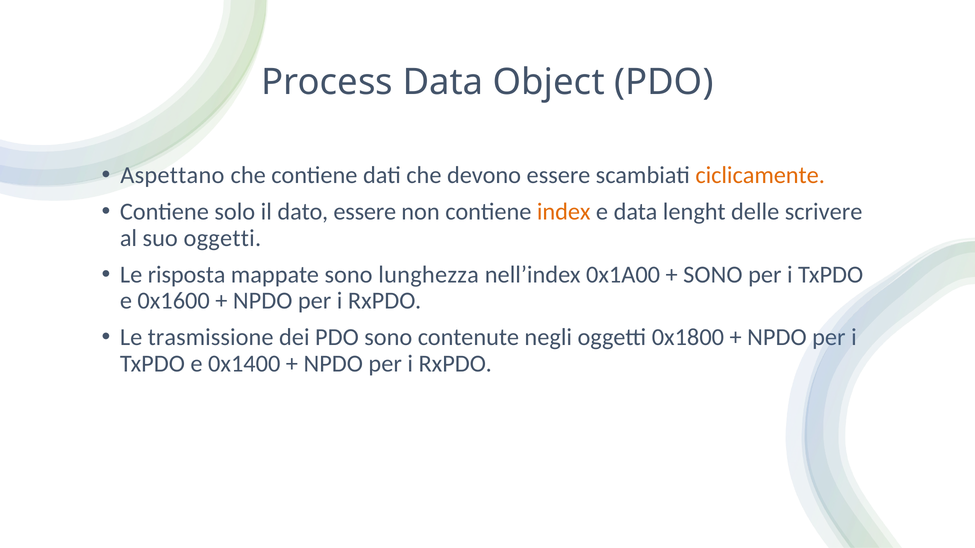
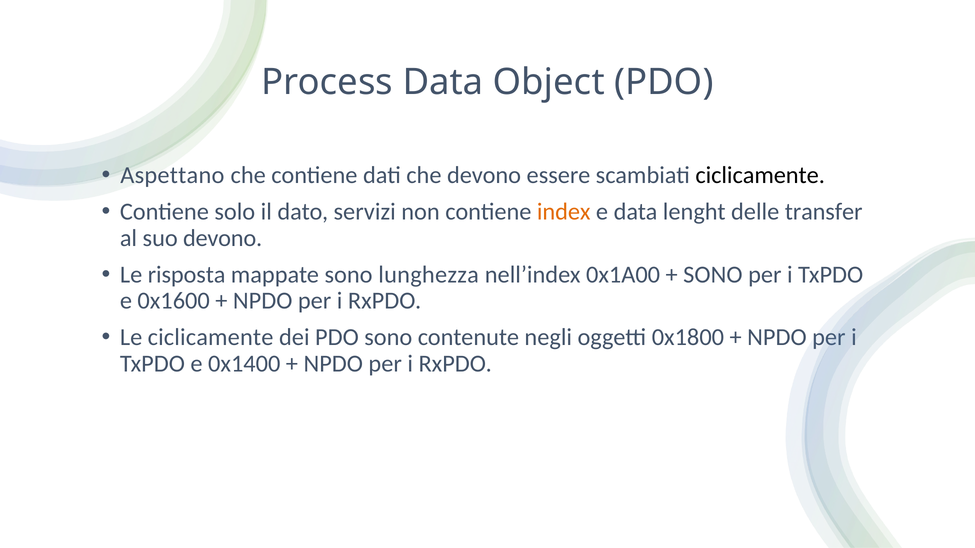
ciclicamente colour: orange -> black (760, 175)
dato essere: essere -> servizi (365, 212)
scrivere: scrivere -> transfer (824, 212)
suo oggetti: oggetti -> devono (223, 238)
Le trasmissione: trasmissione -> ciclicamente (211, 338)
